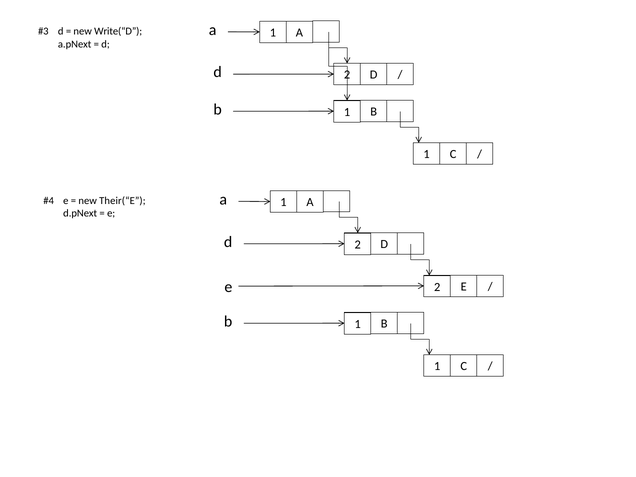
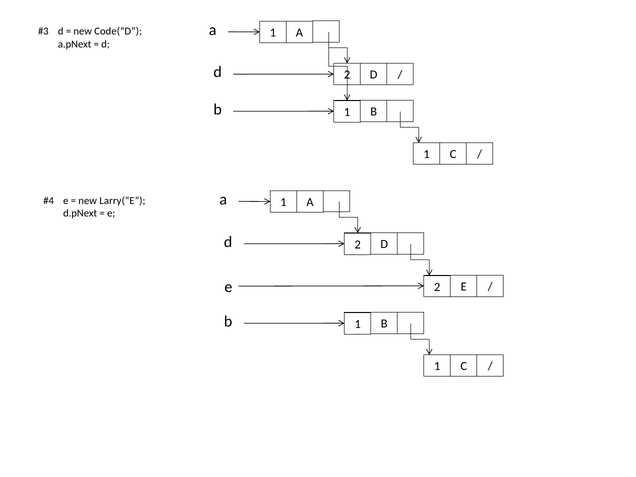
Write(“D: Write(“D -> Code(“D (118, 31)
Their(“E: Their(“E -> Larry(“E (122, 201)
